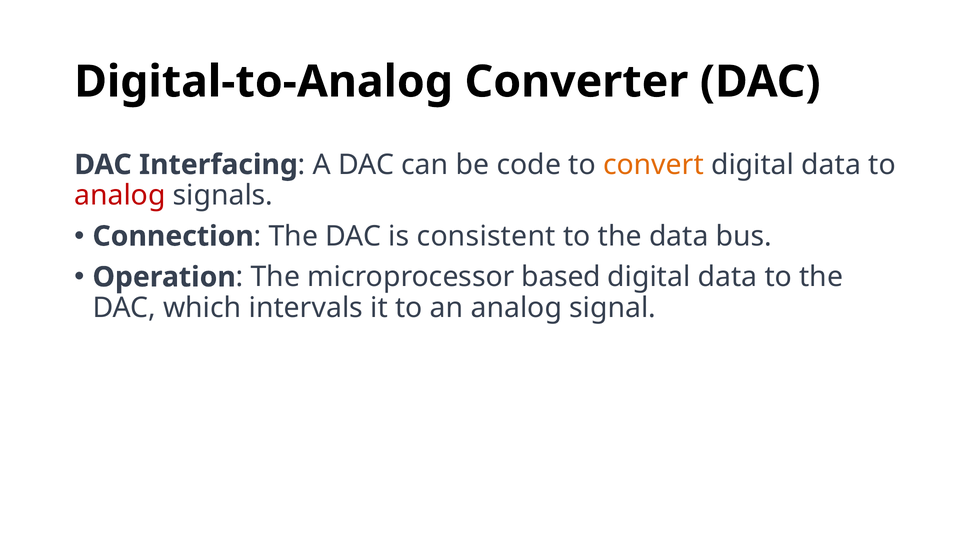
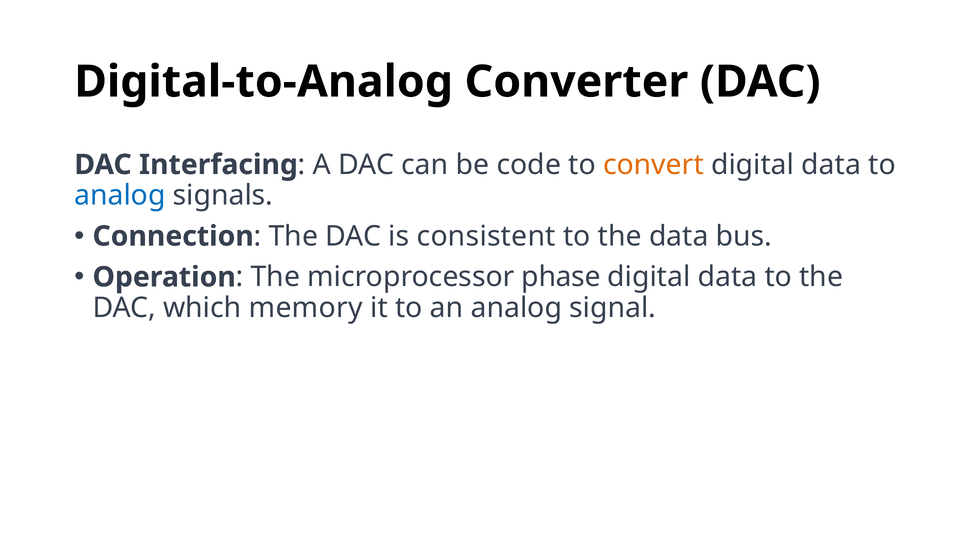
analog colour: red -> blue (120, 195)
based: based -> phase (561, 277)
intervals: intervals -> memory (306, 308)
